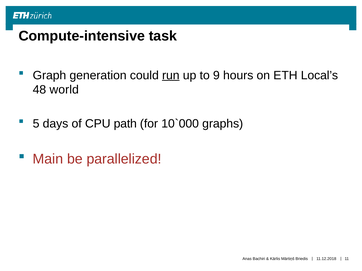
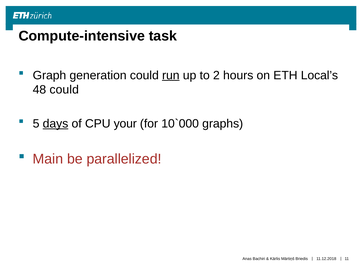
9: 9 -> 2 (216, 75)
48 world: world -> could (64, 90)
days underline: none -> present (55, 124)
path: path -> your (125, 124)
